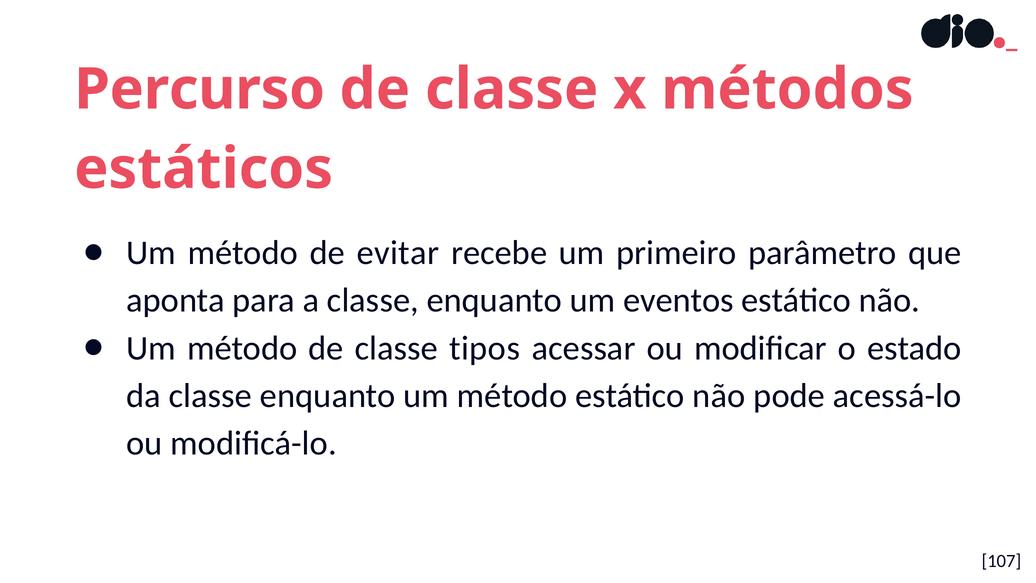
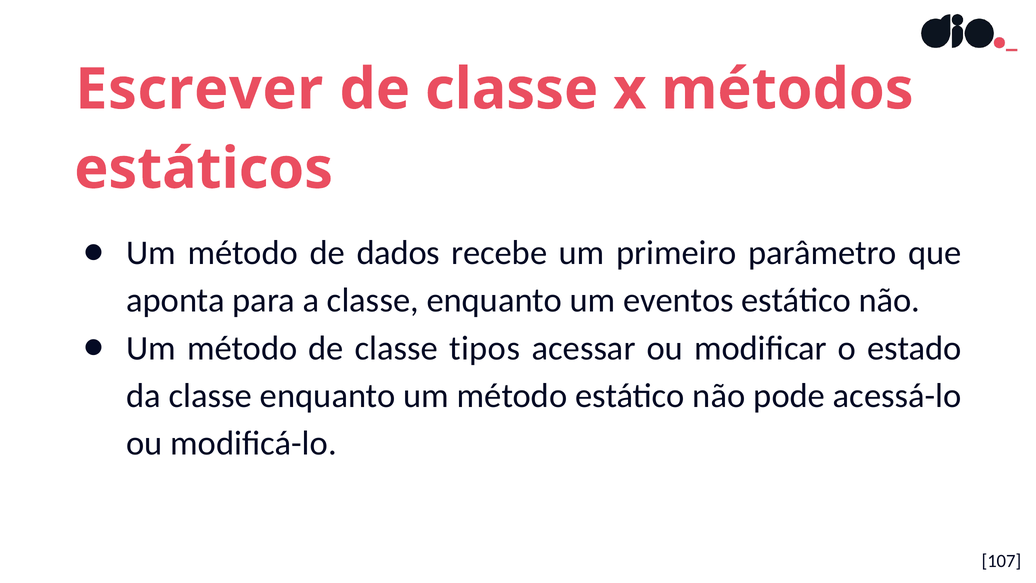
Percurso: Percurso -> Escrever (199, 89)
evitar: evitar -> dados (398, 253)
